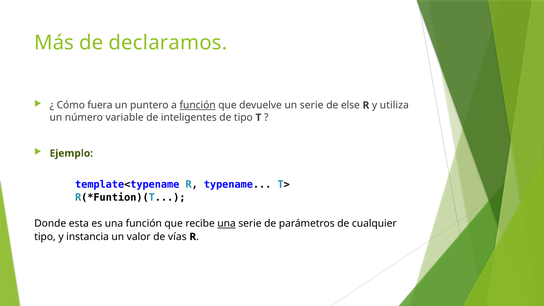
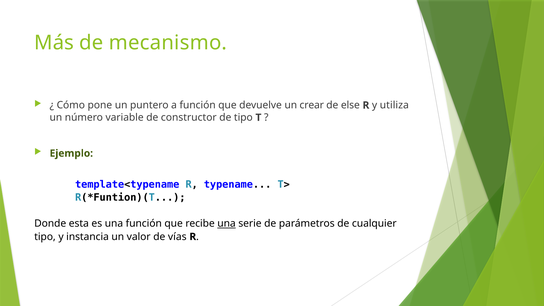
declaramos: declaramos -> mecanismo (168, 43)
fuera: fuera -> pone (100, 105)
función underline: present -> none (198, 105)
un serie: serie -> crear (312, 105)
inteligentes: inteligentes -> constructor (189, 118)
